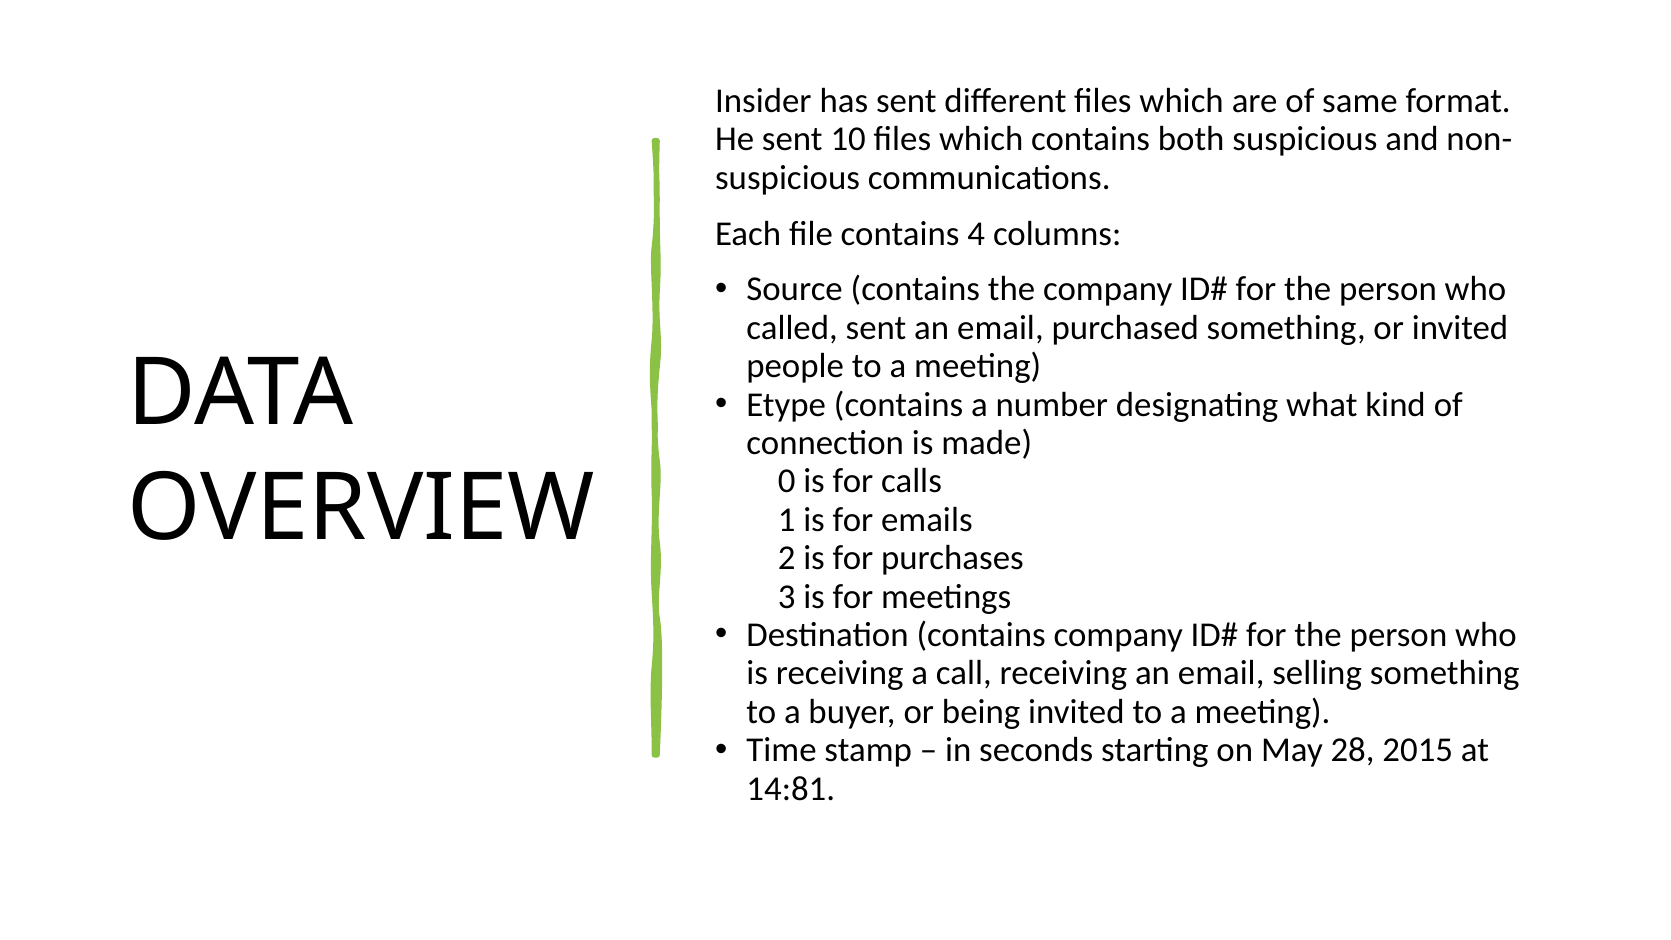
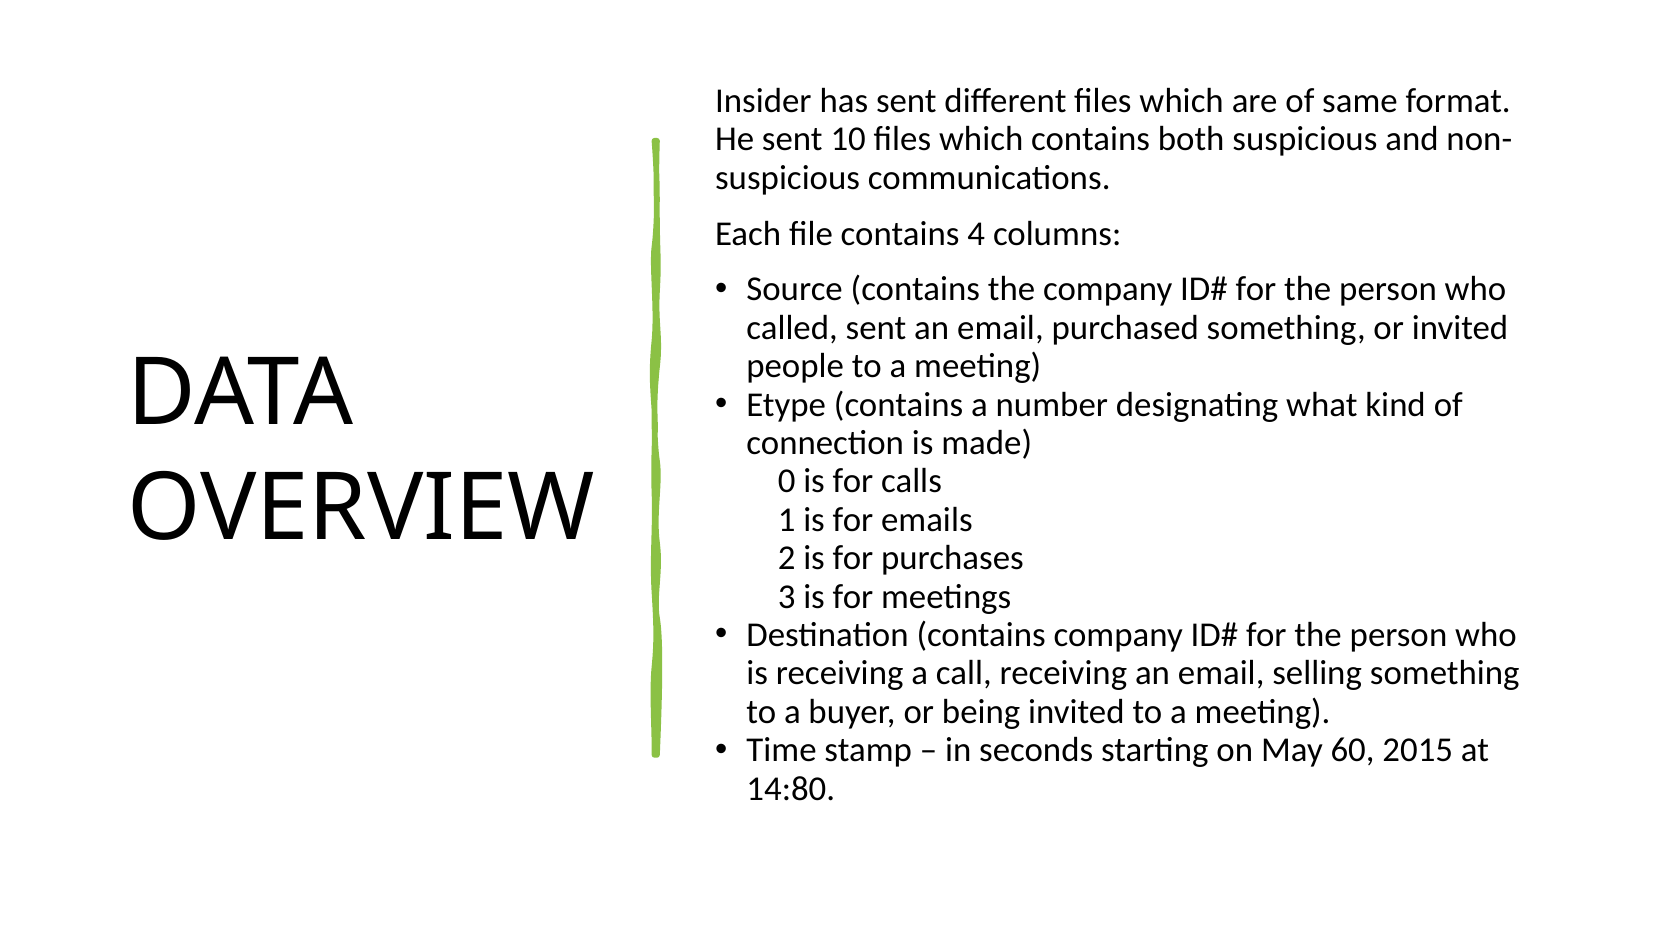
28: 28 -> 60 (1353, 750)
14:81: 14:81 -> 14:80 (791, 789)
